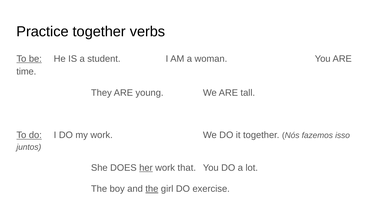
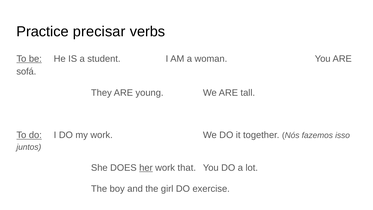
Practice together: together -> precisar (99, 32)
time: time -> sofá (26, 72)
the underline: present -> none (152, 189)
